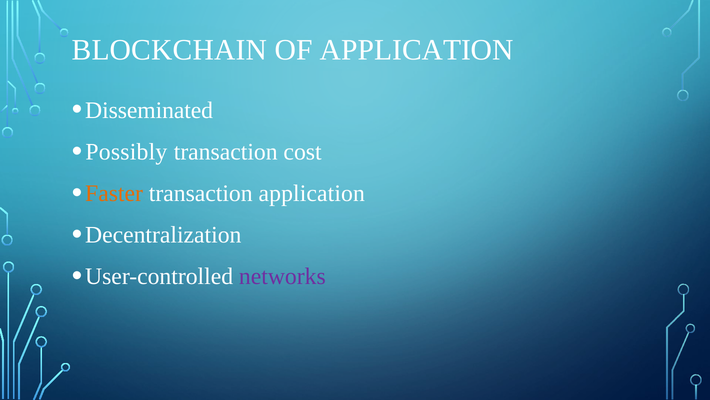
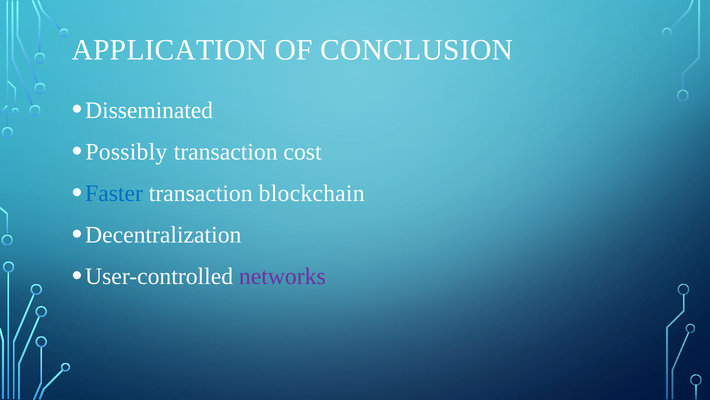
BLOCKCHAIN: BLOCKCHAIN -> APPLICATION (170, 50)
OF APPLICATION: APPLICATION -> CONCLUSION (417, 50)
Faster colour: orange -> blue (114, 193)
transaction application: application -> blockchain (312, 193)
